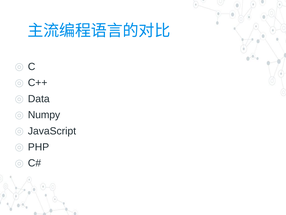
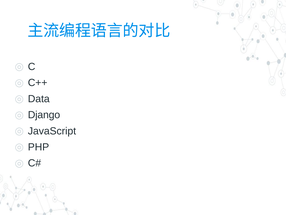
Numpy: Numpy -> Django (44, 115)
